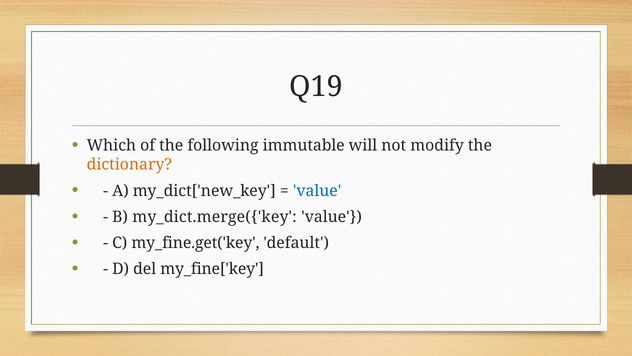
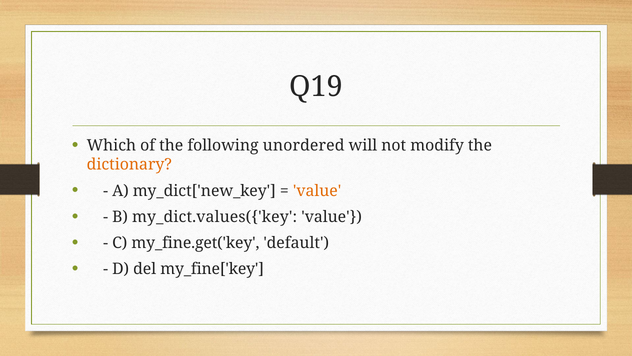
immutable: immutable -> unordered (304, 146)
value colour: blue -> orange (317, 191)
my_dict.merge({'key: my_dict.merge({'key -> my_dict.values({'key (215, 217)
